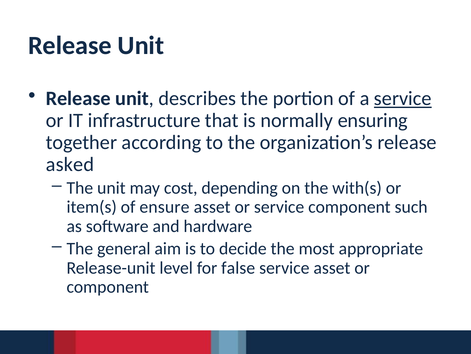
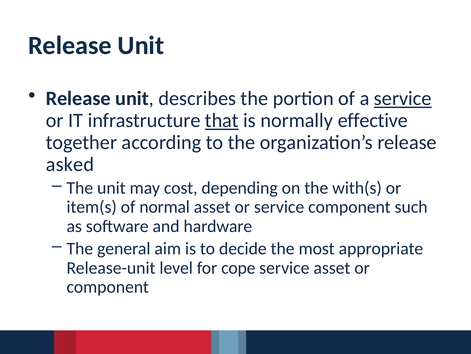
that underline: none -> present (222, 120)
ensuring: ensuring -> effective (373, 120)
ensure: ensure -> normal (165, 207)
false: false -> cope (238, 267)
